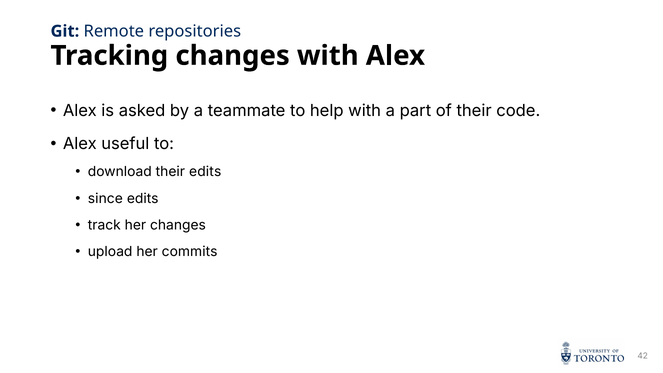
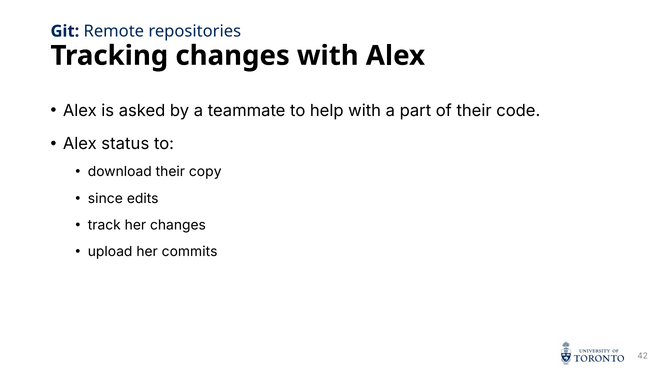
useful: useful -> status (125, 144)
their edits: edits -> copy (205, 172)
